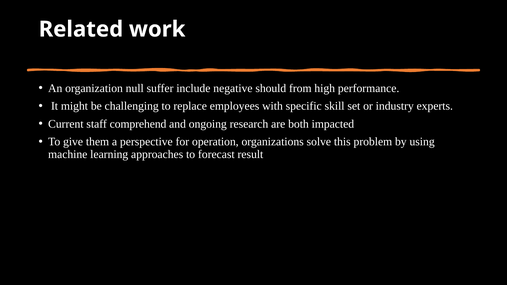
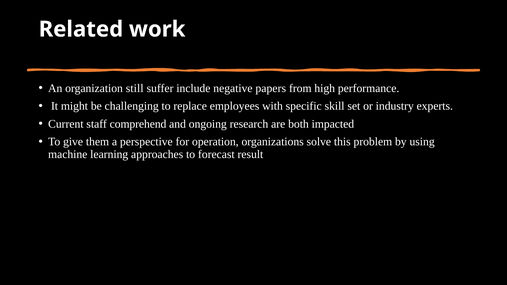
null: null -> still (135, 88)
should: should -> papers (271, 88)
